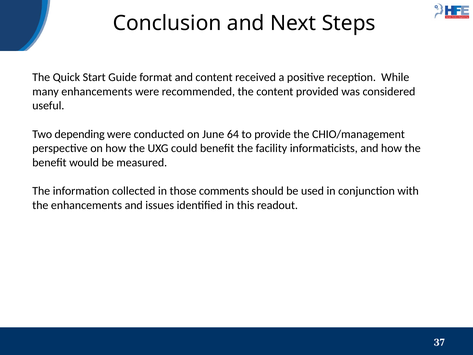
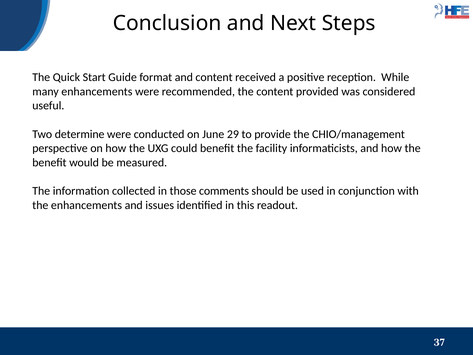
depending: depending -> determine (80, 134)
64: 64 -> 29 (233, 134)
